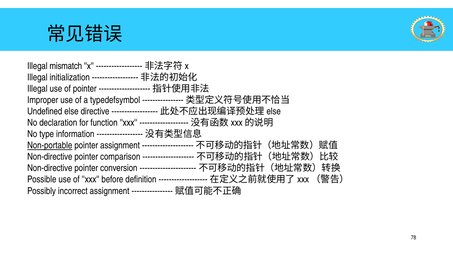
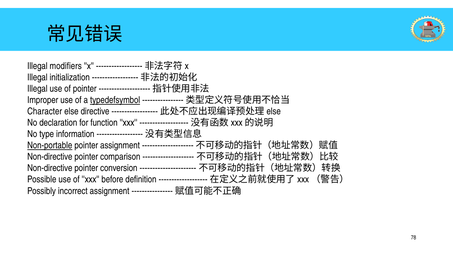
mismatch: mismatch -> modifiers (66, 66)
typedefsymbol underline: none -> present (115, 100)
Undefined: Undefined -> Character (45, 111)
